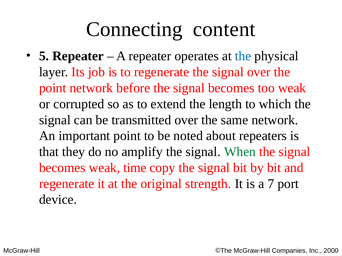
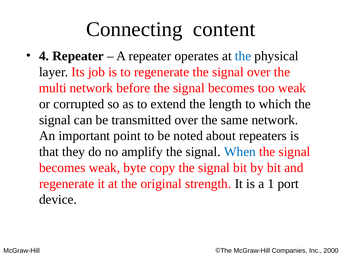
5: 5 -> 4 (44, 56)
point: point -> multi (53, 88)
When colour: green -> blue (240, 152)
time: time -> byte (135, 168)
7: 7 -> 1 (271, 184)
